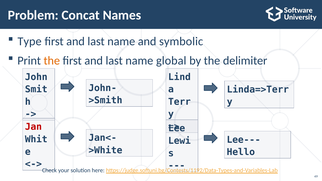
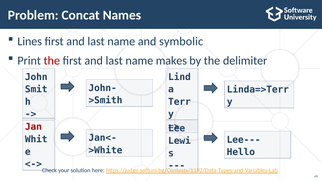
Type: Type -> Lines (30, 41)
the colour: orange -> red (52, 61)
global: global -> makes (171, 61)
